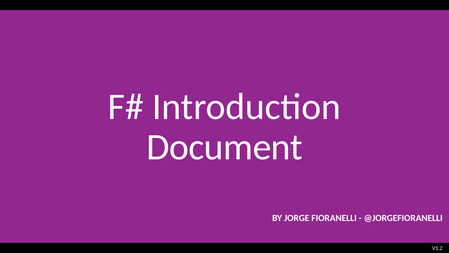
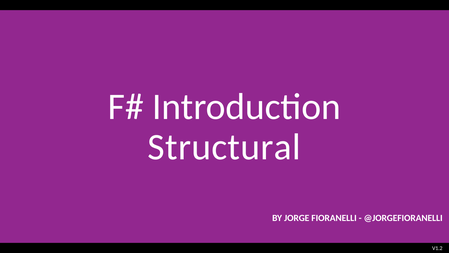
Document: Document -> Structural (224, 147)
